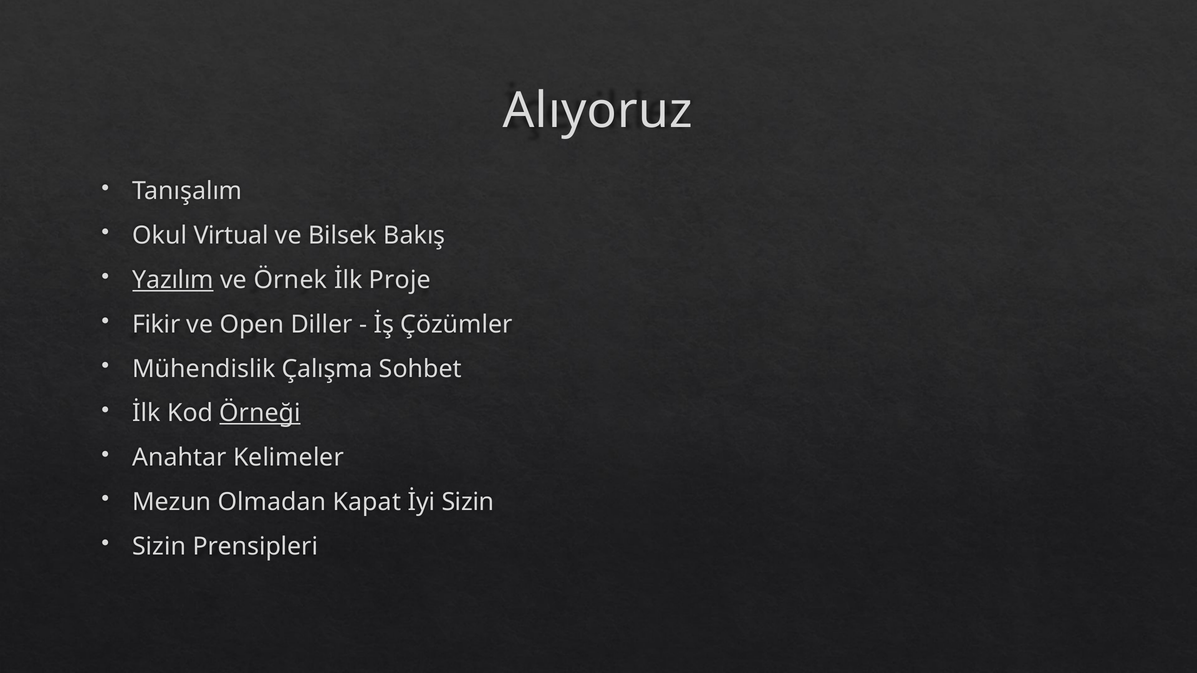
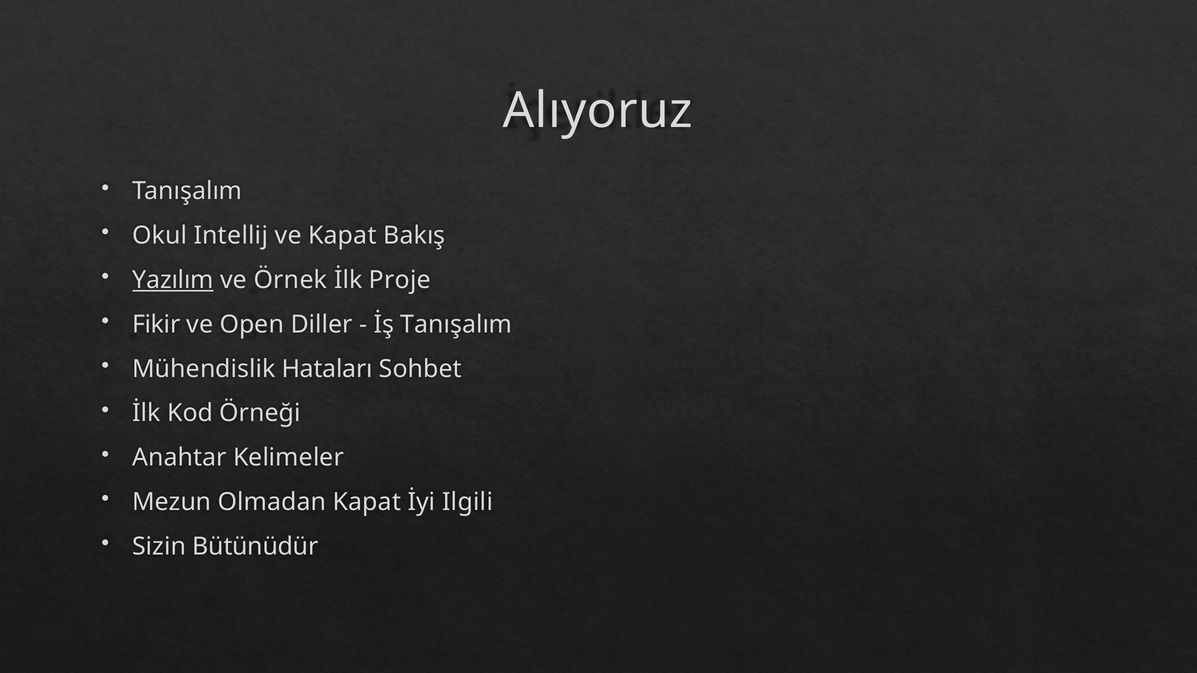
Virtual: Virtual -> Intellij (231, 236)
ve Bilsek: Bilsek -> Kapat (342, 236)
İş Çözümler: Çözümler -> Tanışalım (456, 325)
Çalışma: Çalışma -> Hataları (327, 369)
Örneği underline: present -> none (260, 414)
İyi Sizin: Sizin -> Ilgili (468, 502)
Prensipleri: Prensipleri -> Bütünüdür (255, 547)
